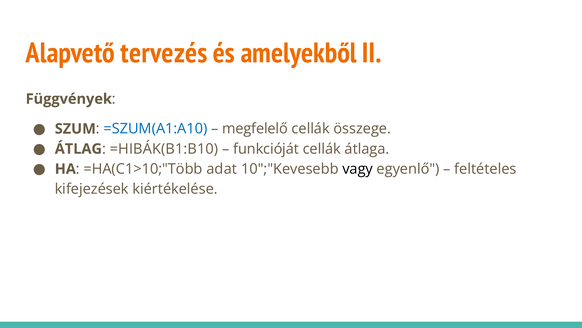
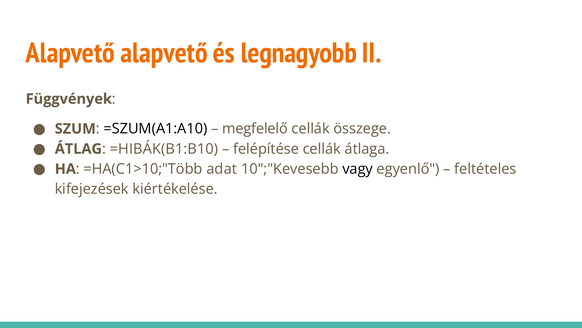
Alapvető tervezés: tervezés -> alapvető (164, 53)
amelyekből: amelyekből -> legnagyobb (299, 53)
=SZUM(A1:A10 colour: blue -> black (155, 129)
funkcióját: funkcióját -> felépítése (266, 149)
